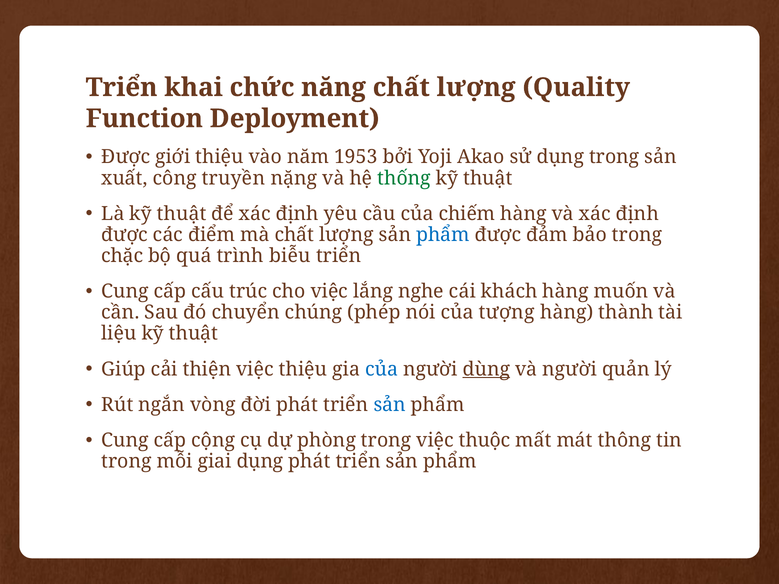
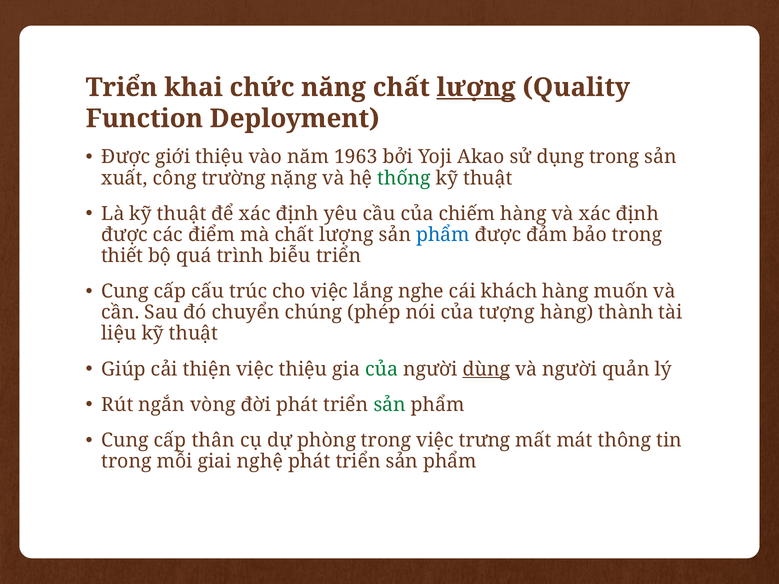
lượng underline: none -> present (476, 87)
1953: 1953 -> 1963 (356, 157)
truyền: truyền -> trường (234, 178)
chặc: chặc -> thiết (122, 256)
của colour: blue -> green (382, 369)
sản colour: blue -> green (390, 405)
cộng: cộng -> thân (213, 441)
thuộc: thuộc -> trưng (485, 441)
giai dụng: dụng -> nghệ (260, 462)
